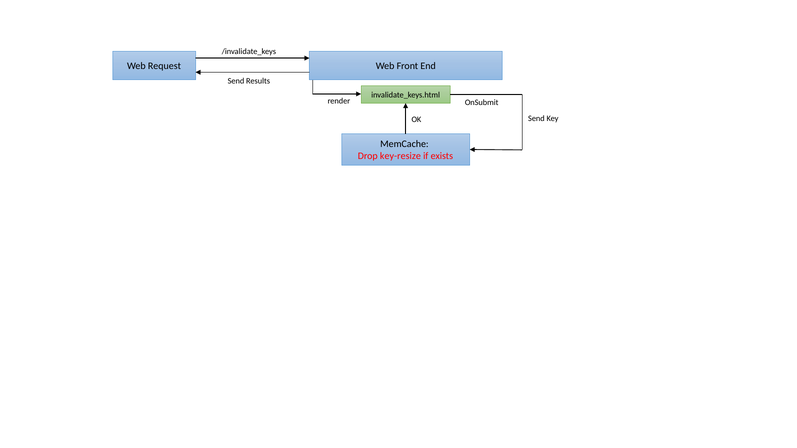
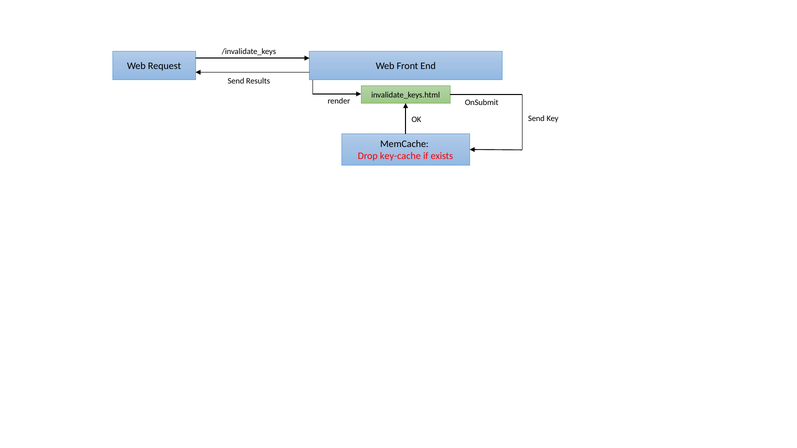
key-resize: key-resize -> key-cache (400, 156)
